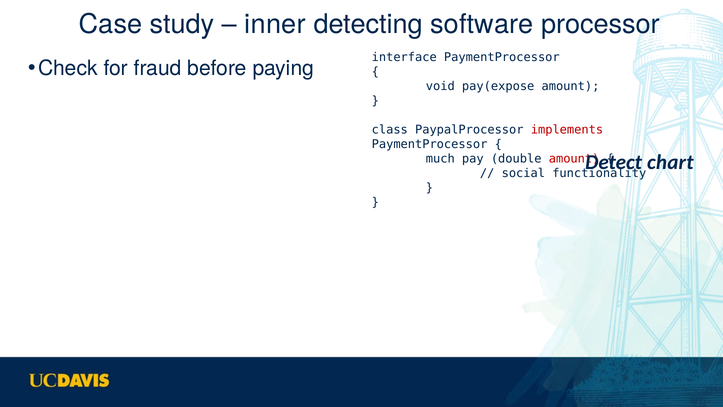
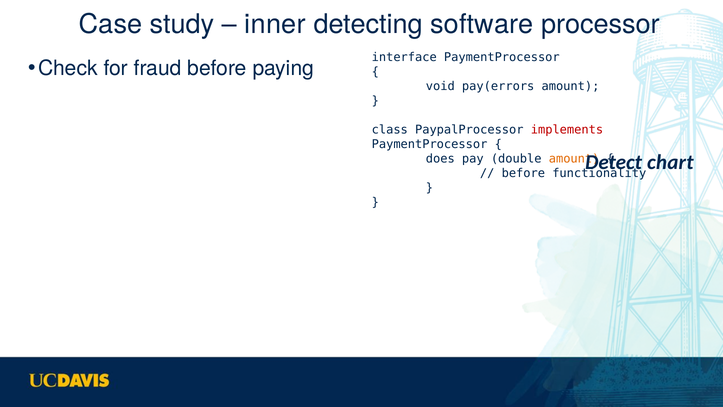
pay(expose: pay(expose -> pay(errors (498, 86)
much: much -> does (440, 159)
amount colour: red -> orange (574, 159)
social: social -> before (523, 173)
